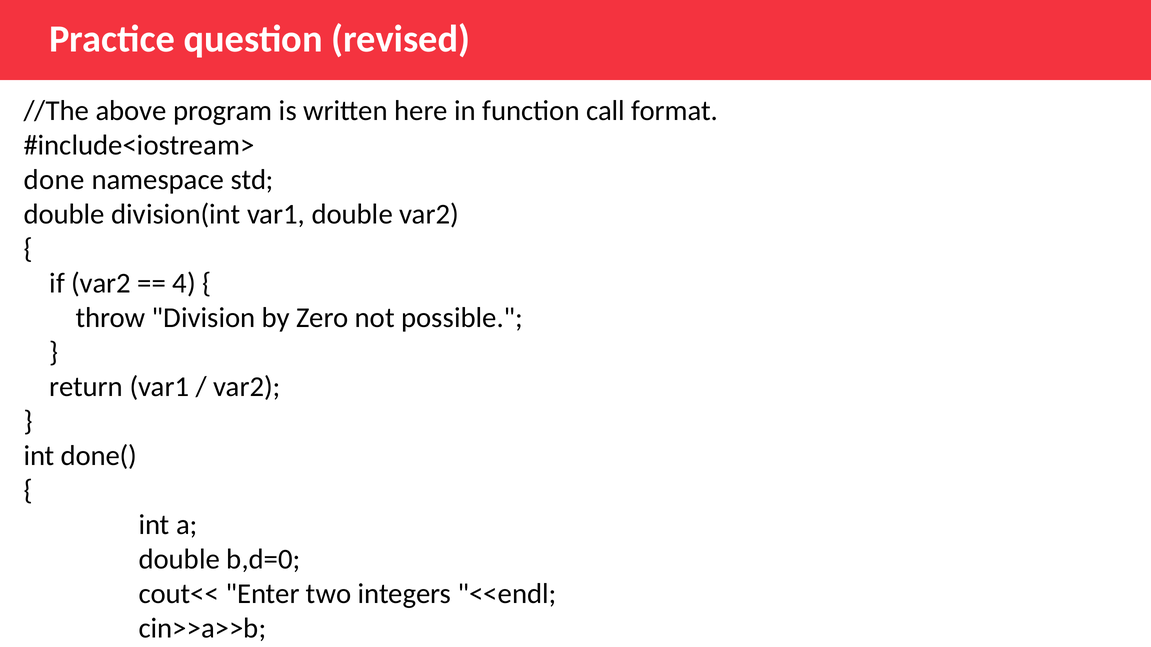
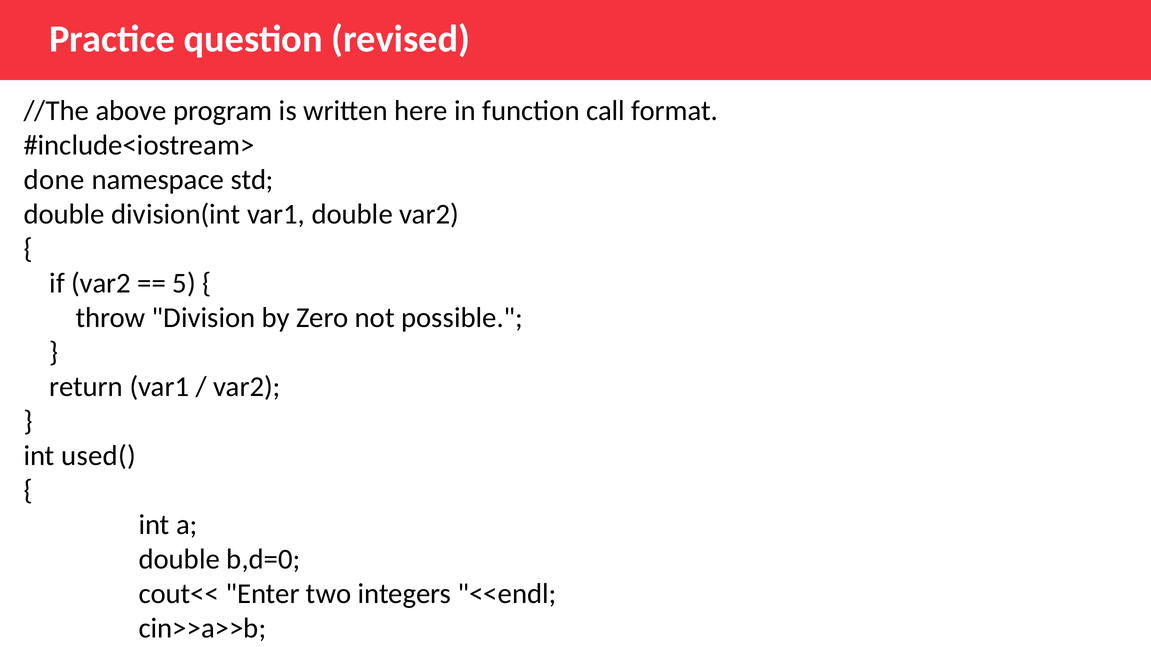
4: 4 -> 5 (184, 284)
done(: done( -> used( (99, 456)
